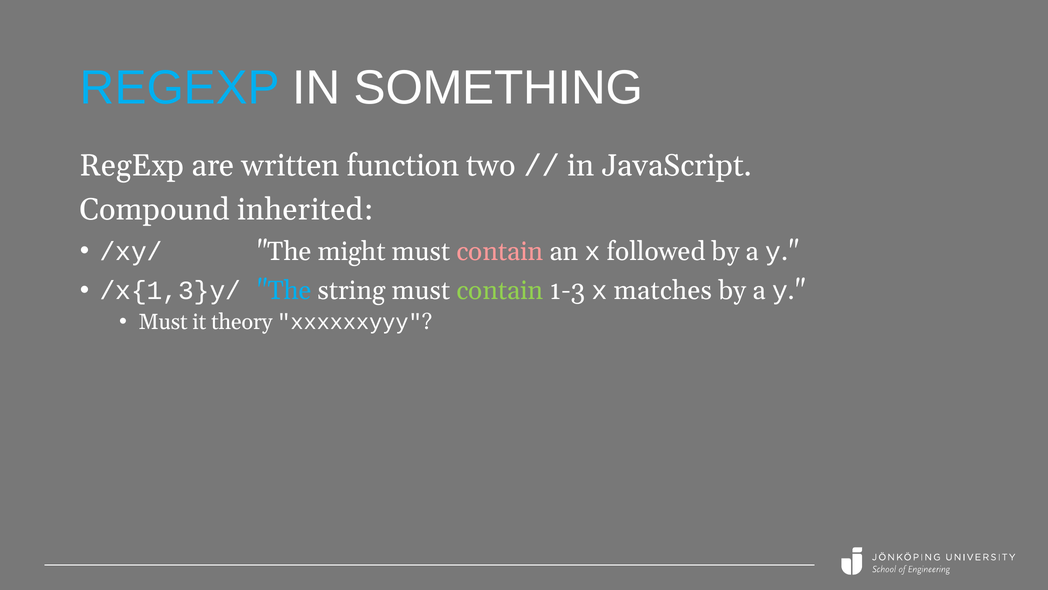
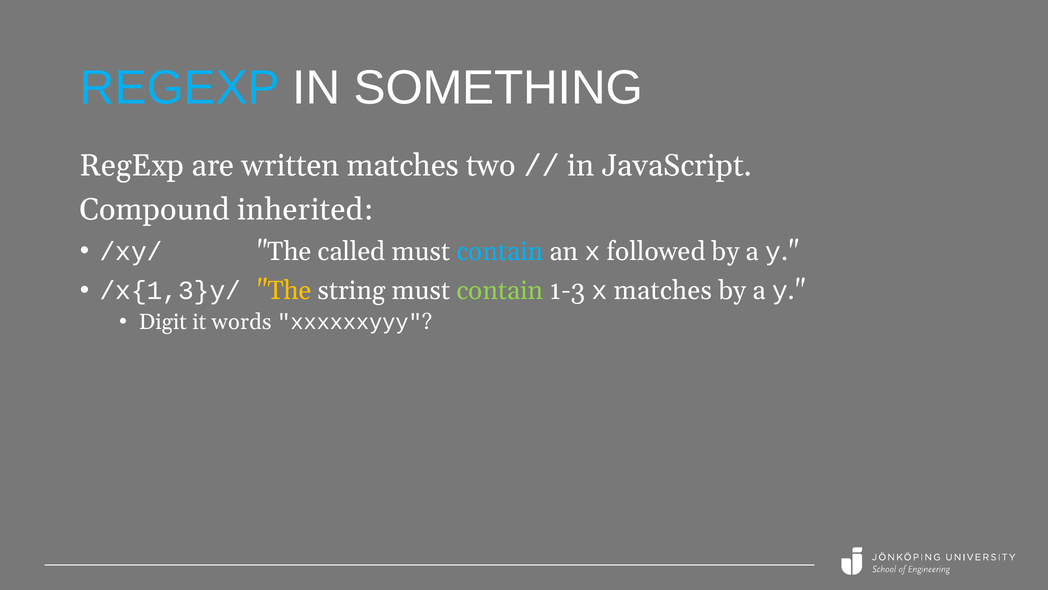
written function: function -> matches (403, 166)
might: might -> called (352, 251)
contain colour: pink -> light blue (500, 251)
The colour: light blue -> yellow (284, 290)
Must: Must -> Digit (163, 322)
theory: theory -> words (242, 322)
